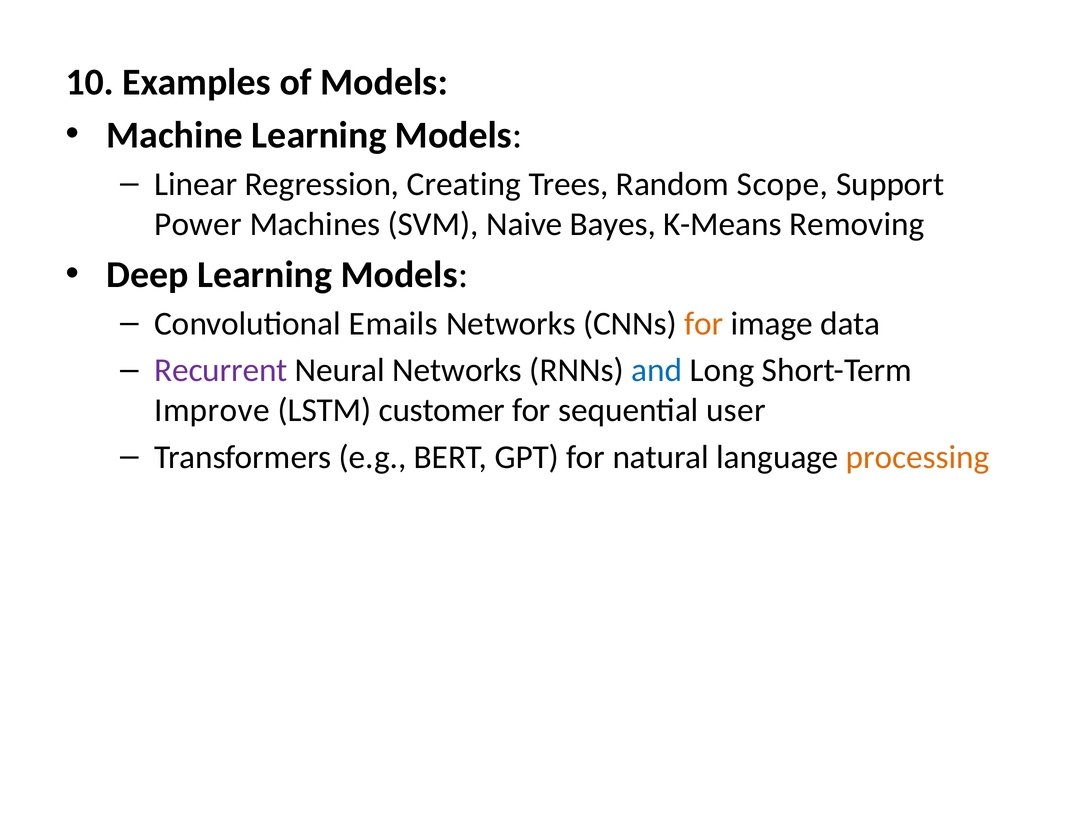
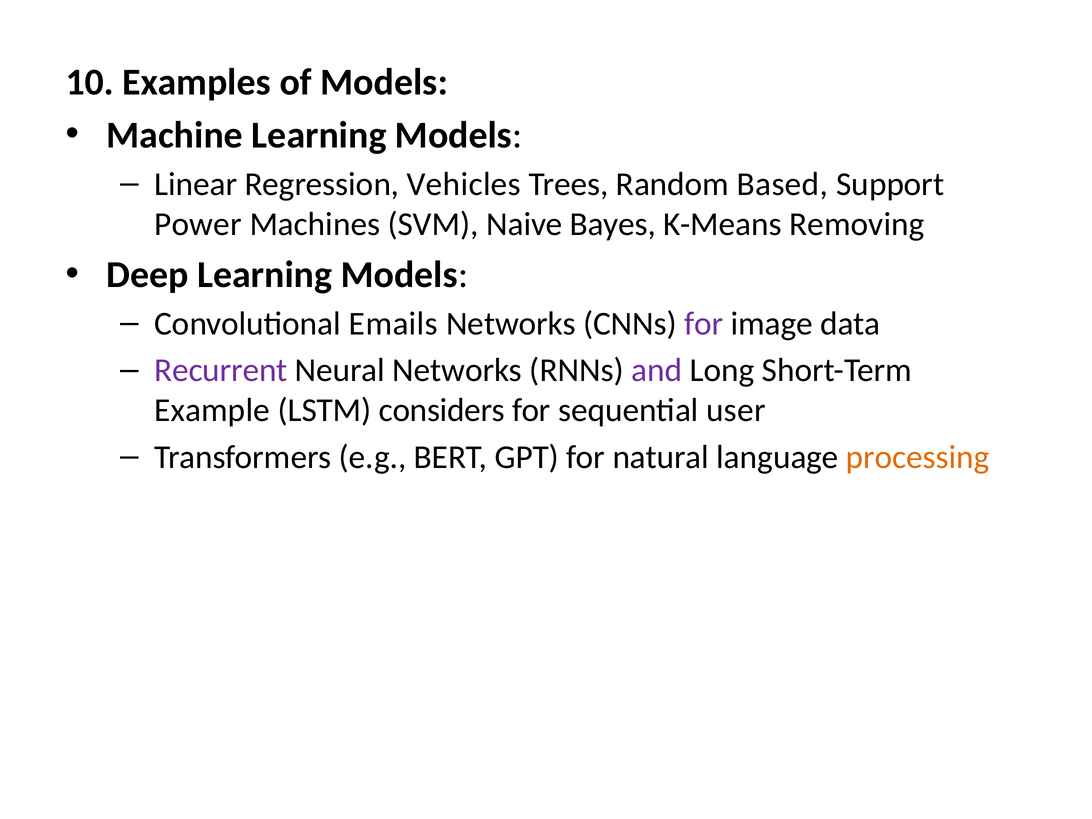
Creating: Creating -> Vehicles (464, 184)
Scope: Scope -> Based (782, 184)
for colour: orange -> purple (704, 324)
and colour: blue -> purple (657, 370)
Improve: Improve -> Example (212, 410)
customer: customer -> considers (442, 410)
